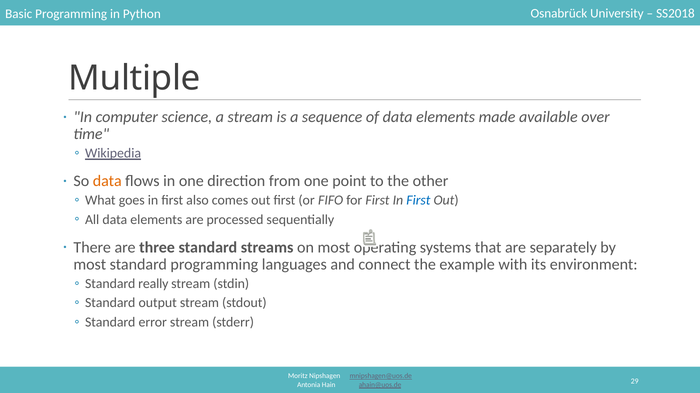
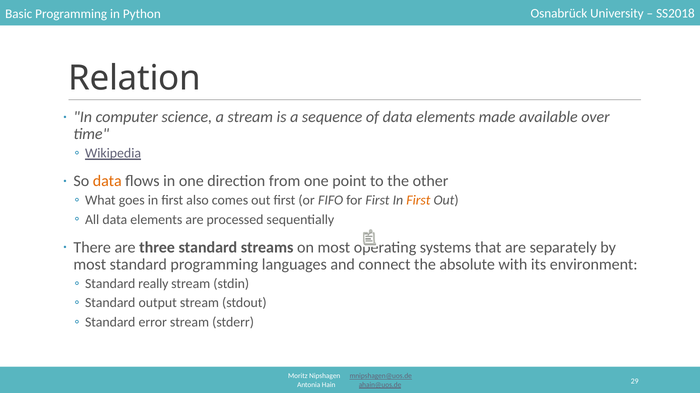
Multiple: Multiple -> Relation (135, 78)
First colour: blue -> orange (418, 201)
example: example -> absolute (467, 265)
